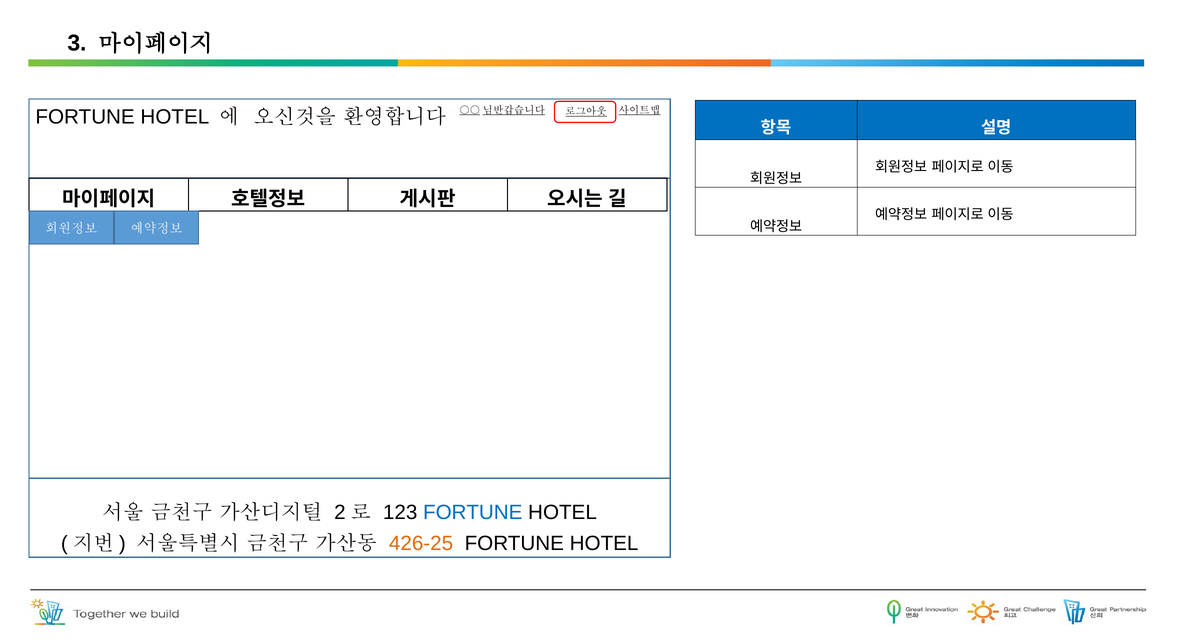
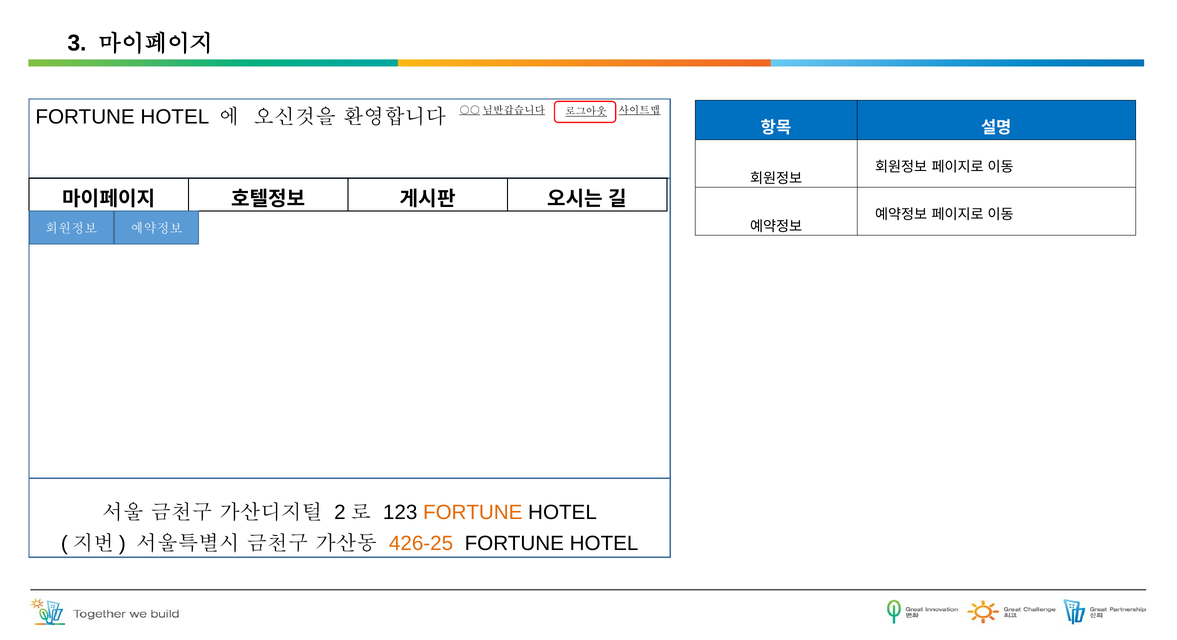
FORTUNE colour: blue -> orange (473, 513)
